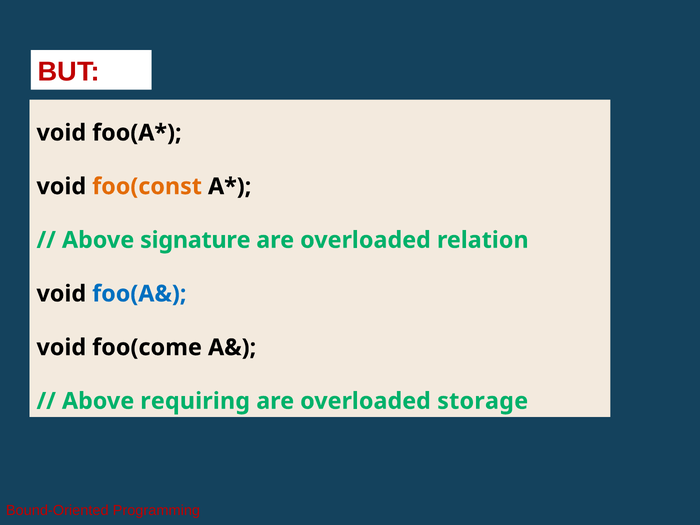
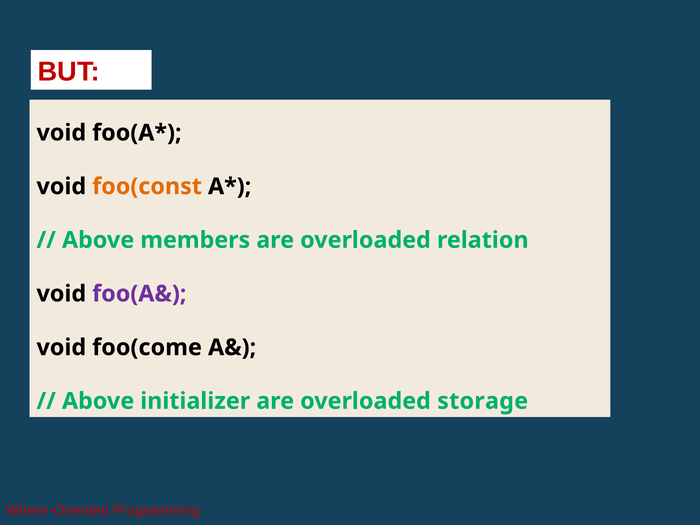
signature: signature -> members (195, 240)
foo(A& colour: blue -> purple (139, 294)
requiring: requiring -> initializer (195, 401)
Bound-Oriented: Bound-Oriented -> Where-Oriented (57, 511)
